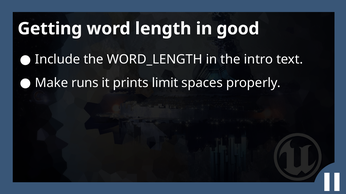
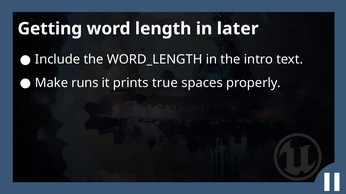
good: good -> later (238, 29)
limit: limit -> true (165, 83)
